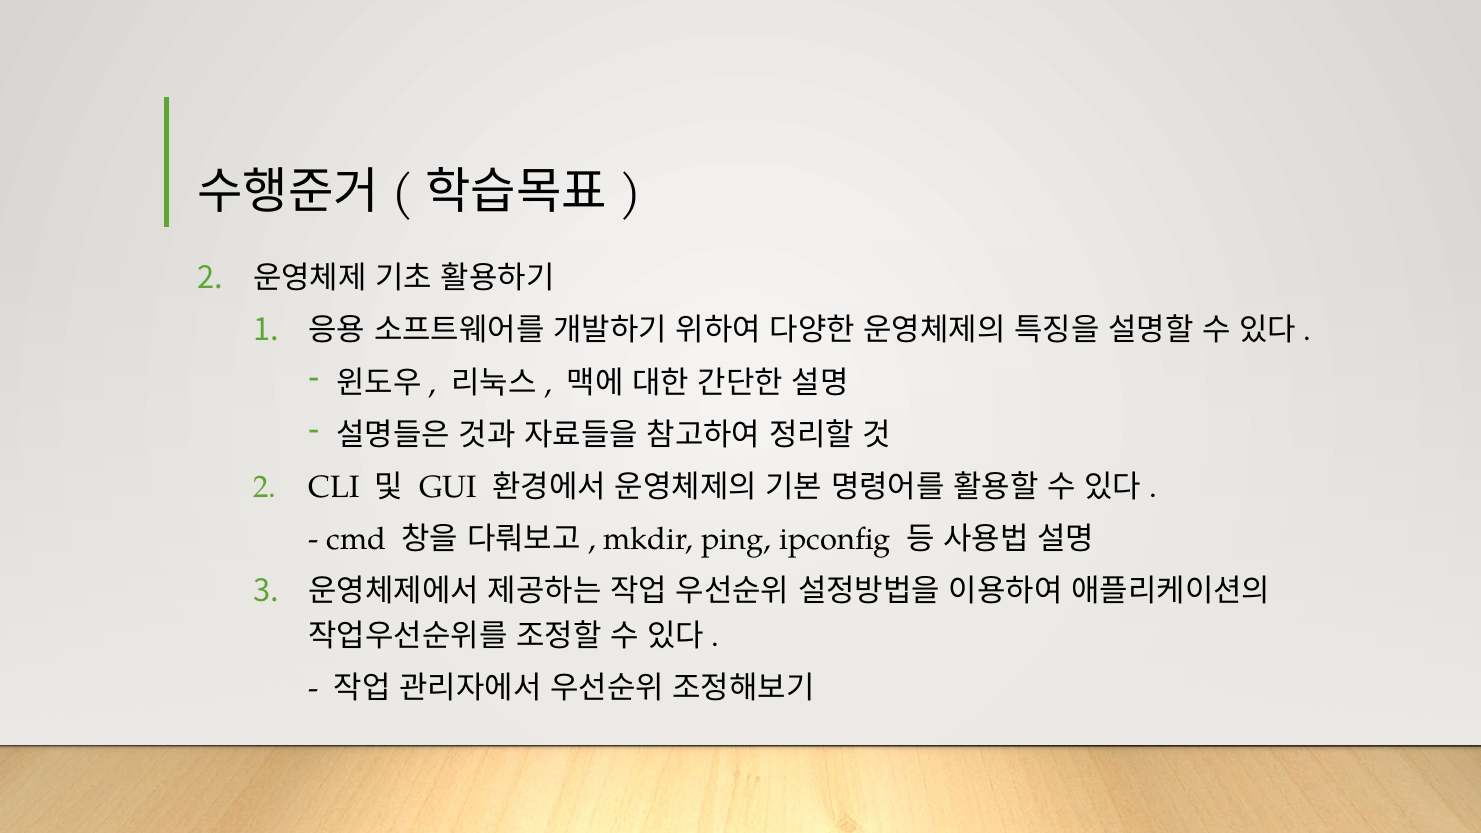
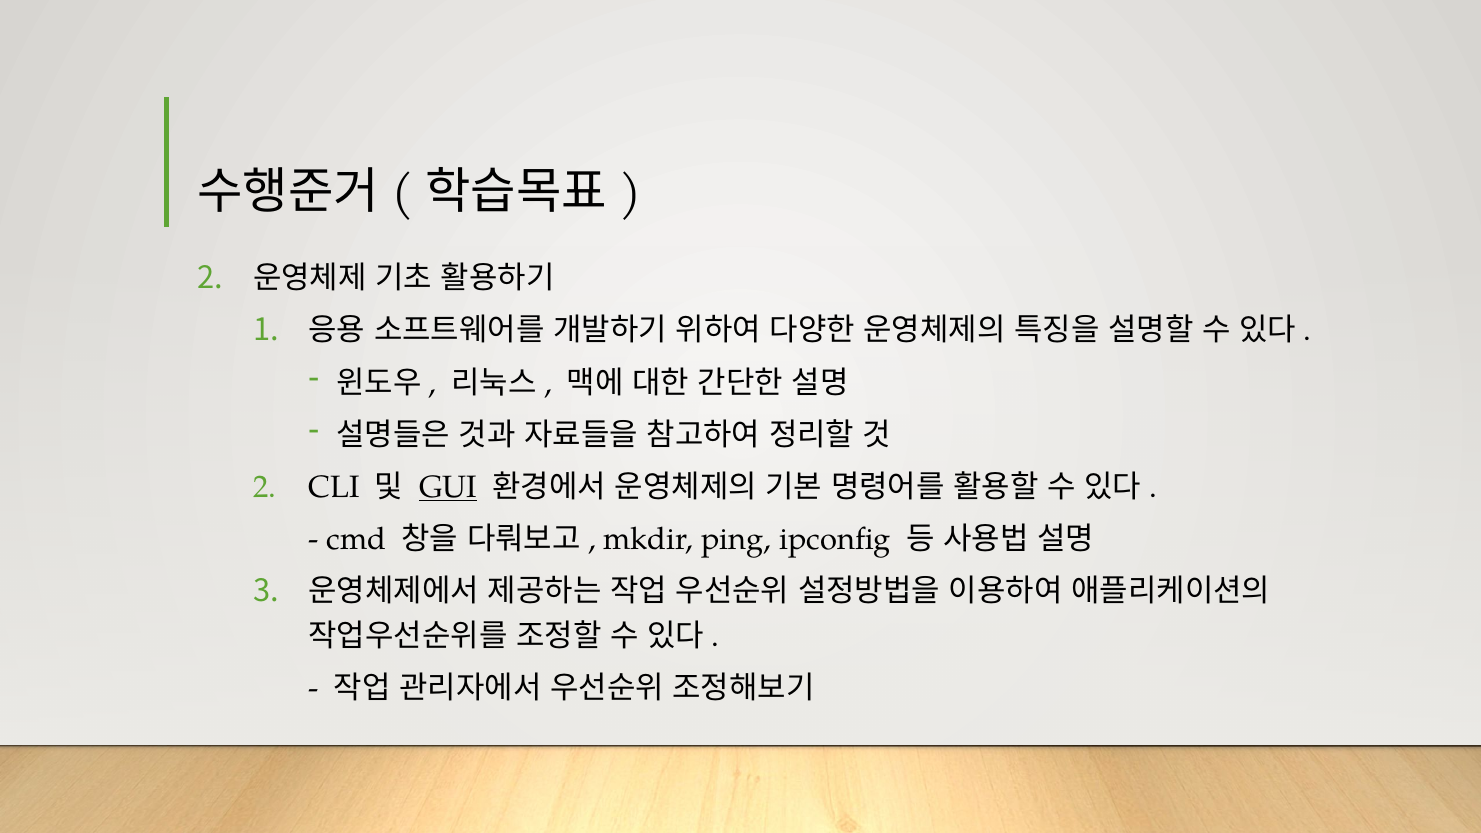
GUI underline: none -> present (448, 487)
